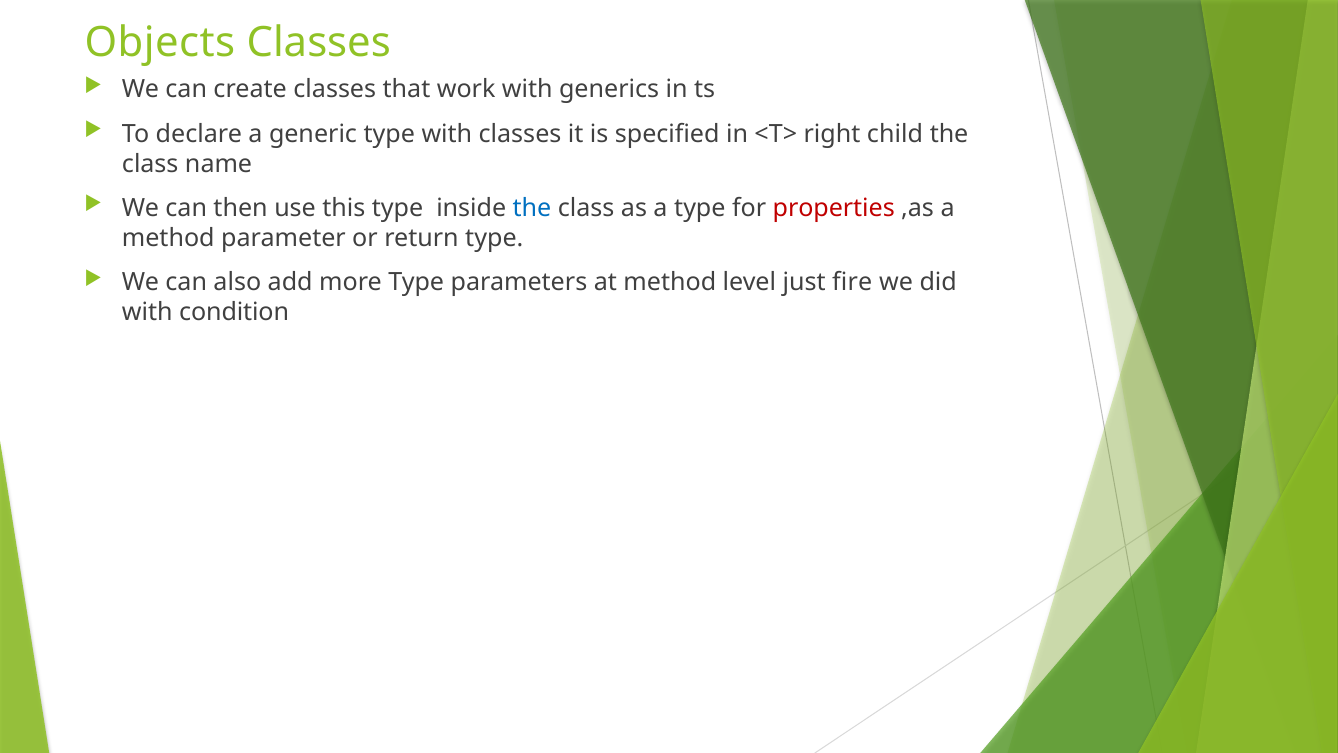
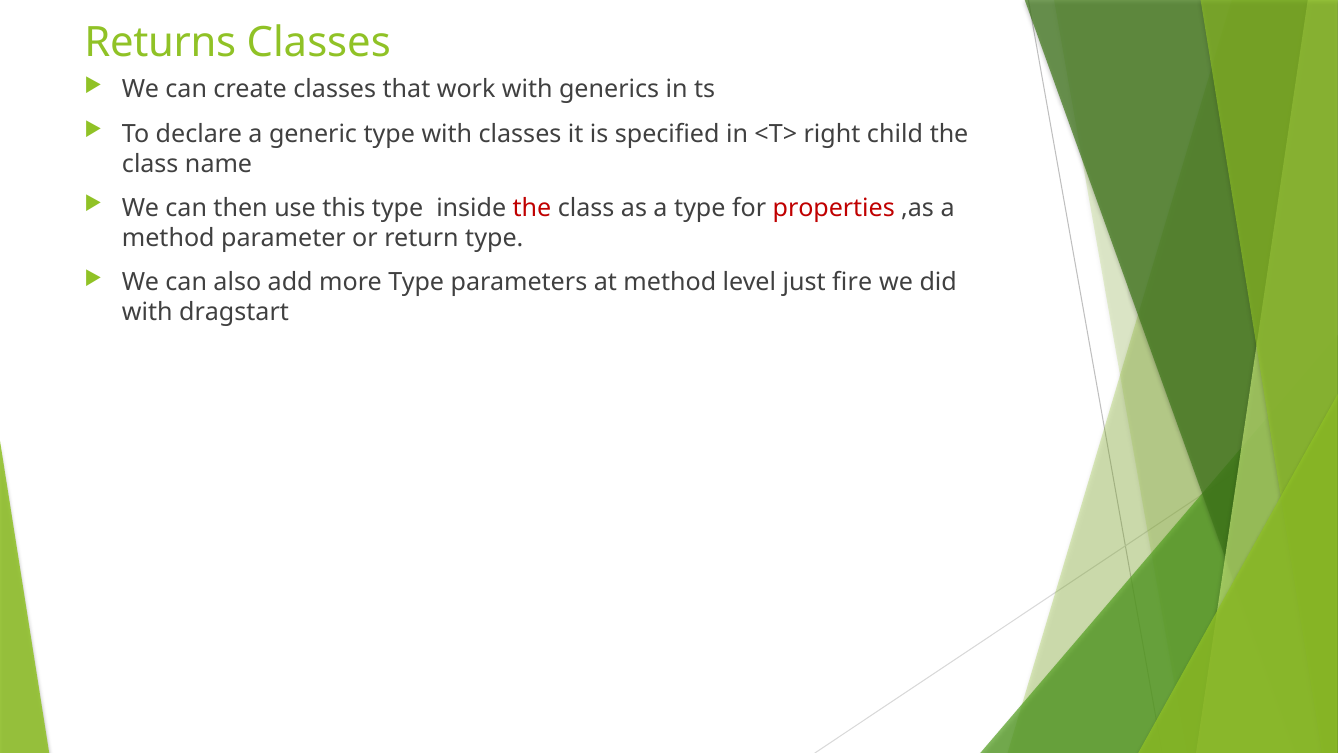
Objects: Objects -> Returns (160, 42)
the colour: blue -> red (532, 208)
condition: condition -> dragstart (234, 312)
